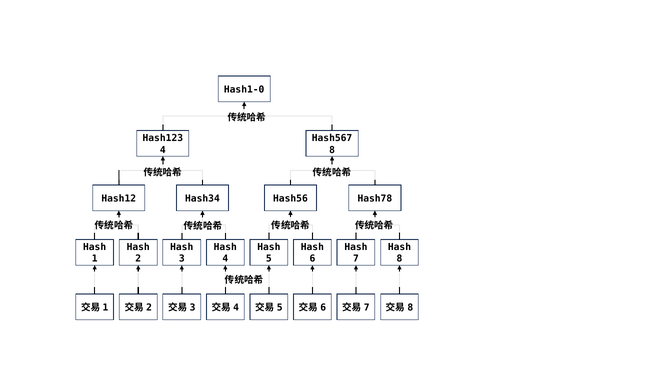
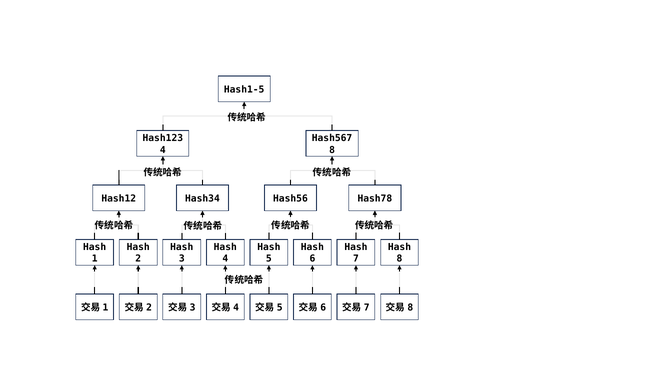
Hash1-0: Hash1-0 -> Hash1-5 (244, 90)
